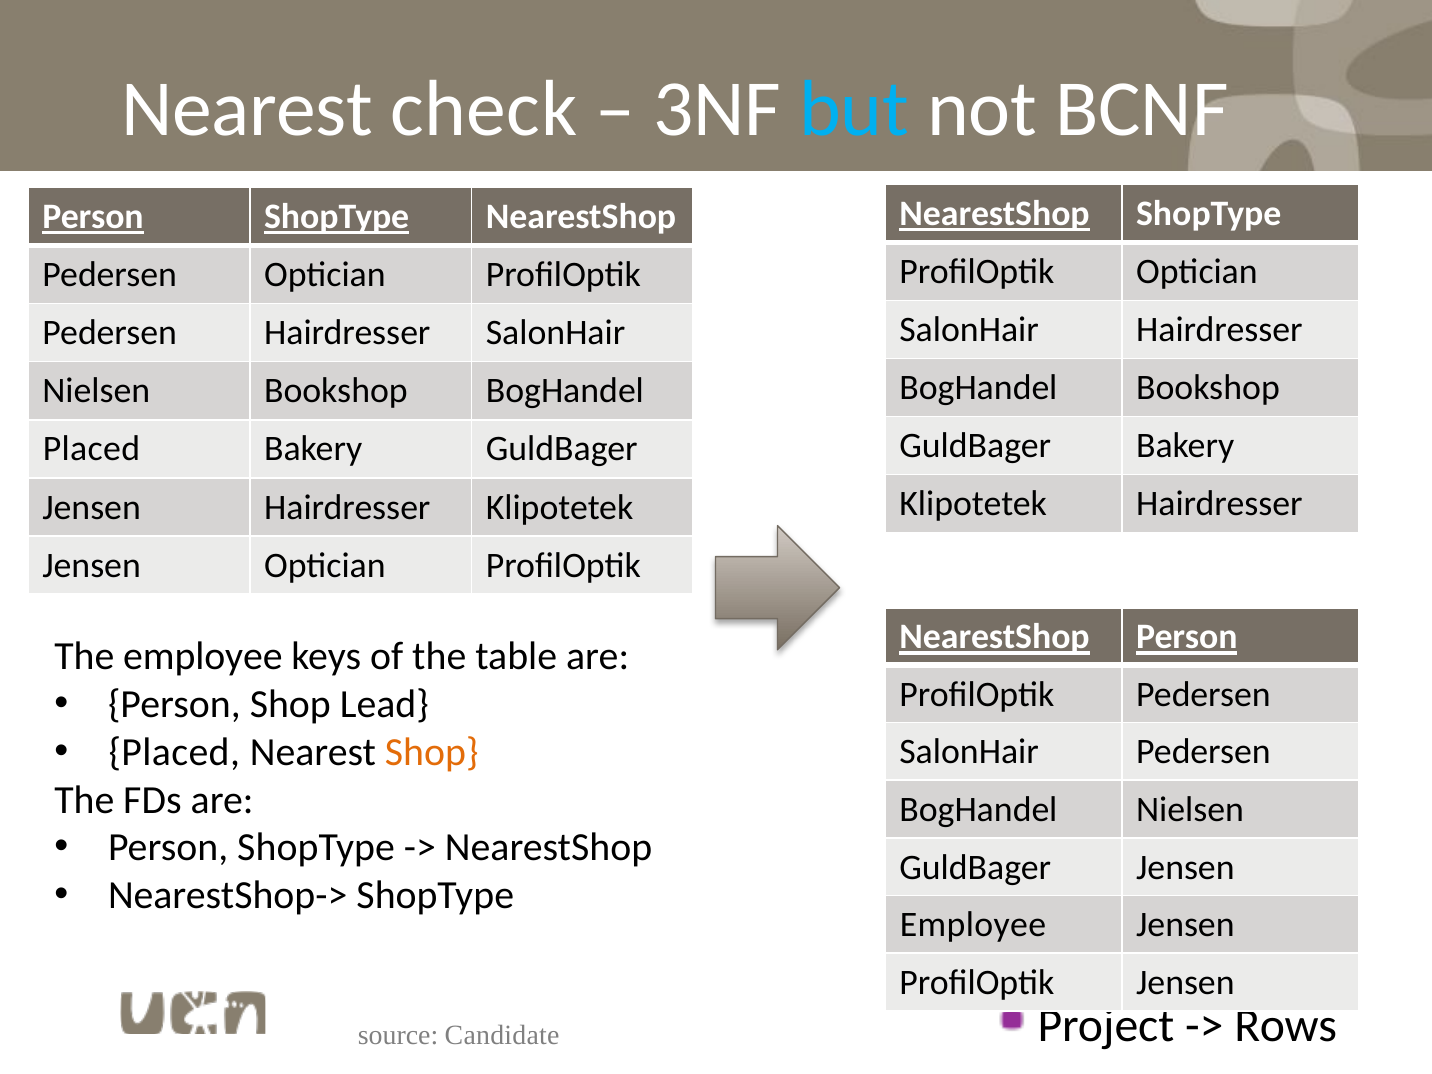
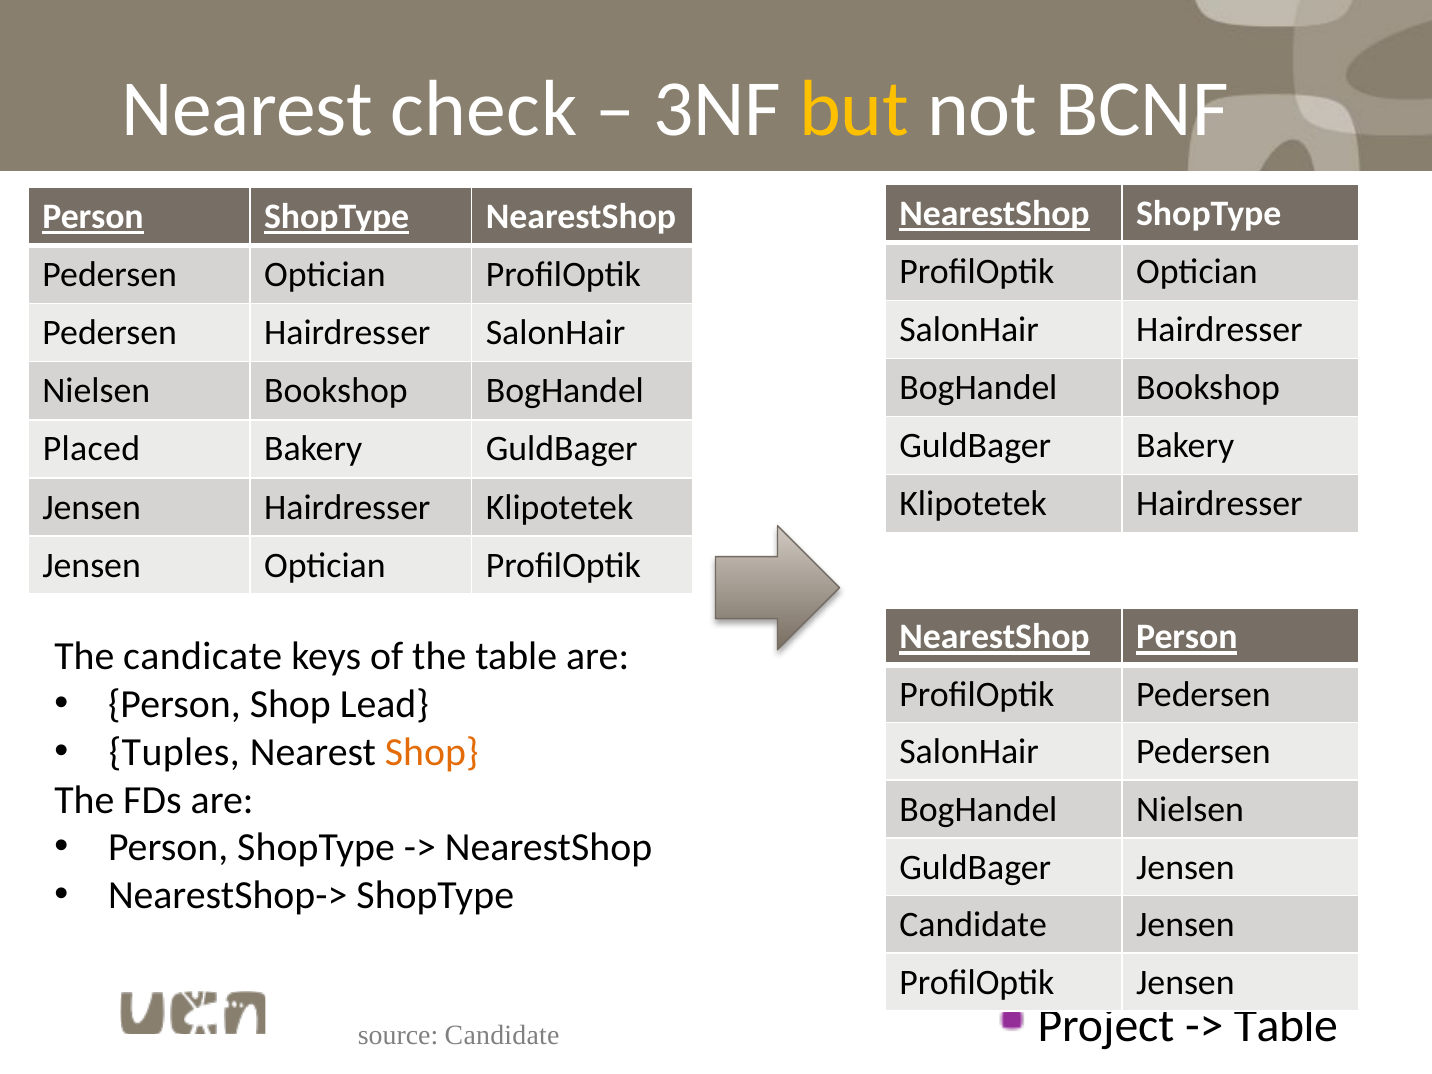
but colour: light blue -> yellow (854, 109)
The employee: employee -> candicate (203, 657)
Placed: Placed -> Tuples (174, 752)
Employee: Employee -> Candidate (973, 925)
Rows: Rows -> Table (1286, 1026)
